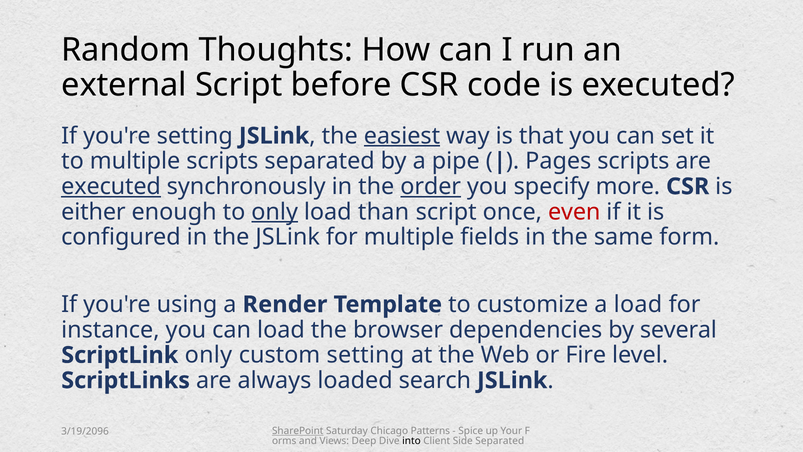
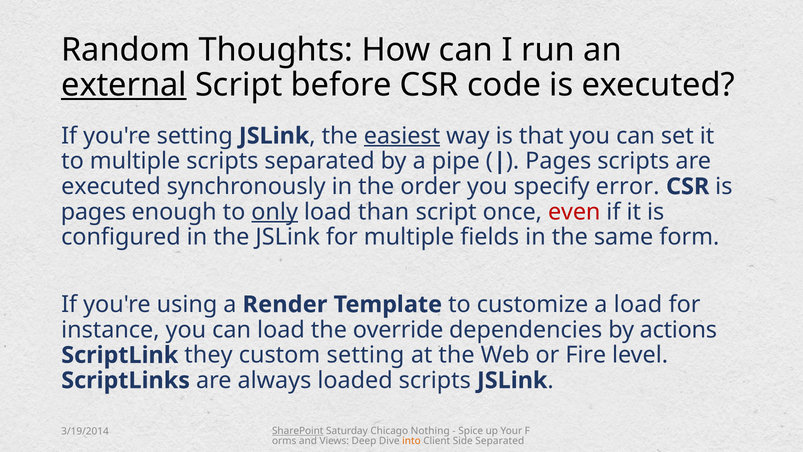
external underline: none -> present (124, 85)
executed underline: present -> none (111, 186)
order underline: present -> none (431, 186)
more: more -> error (628, 186)
either: either -> pages (93, 212)
browser: browser -> override (398, 330)
several: several -> actions (678, 330)
ScriptLink only: only -> they (208, 355)
loaded search: search -> scripts (435, 380)
Patterns: Patterns -> Nothing (430, 431)
3/19/2096: 3/19/2096 -> 3/19/2014 (85, 431)
into colour: black -> orange (411, 441)
